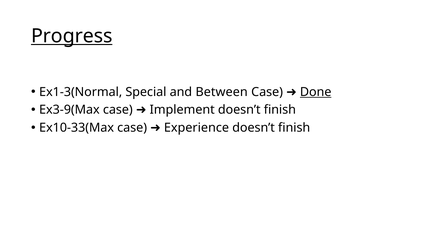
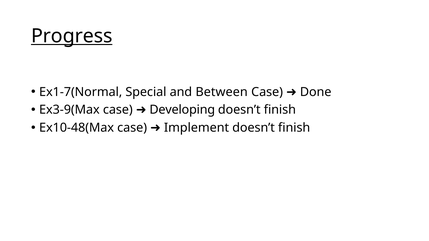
Ex1-3(Normal: Ex1-3(Normal -> Ex1-7(Normal (81, 92)
Done underline: present -> none (316, 92)
Implement: Implement -> Developing (182, 110)
Ex10-33(Max: Ex10-33(Max -> Ex10-48(Max (77, 128)
Experience: Experience -> Implement (196, 128)
